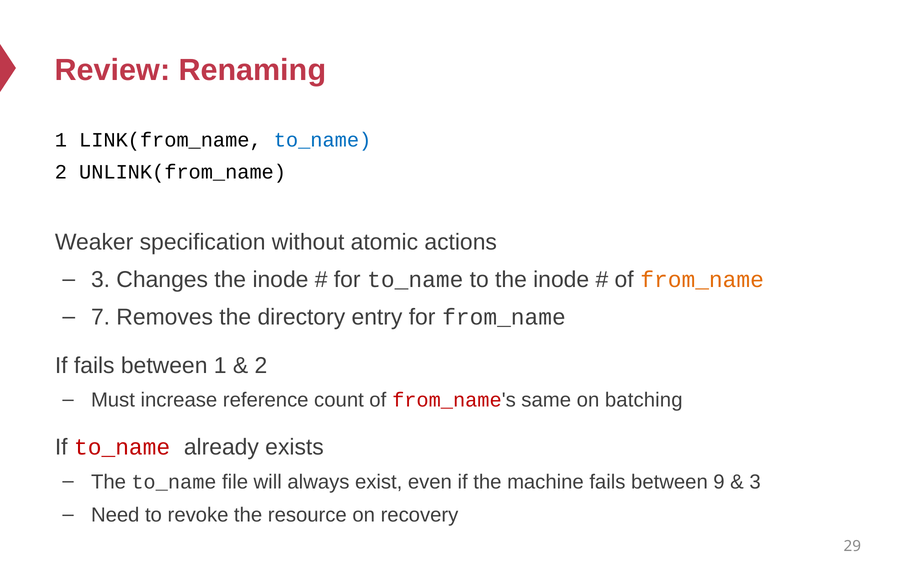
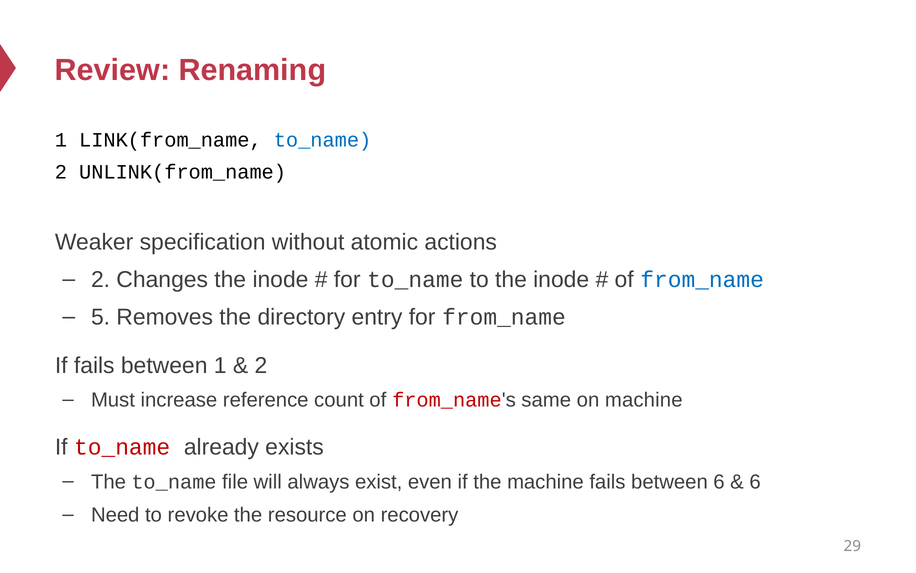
3: 3 -> 2 (101, 279)
from_name colour: orange -> blue (702, 279)
7: 7 -> 5 (101, 317)
on batching: batching -> machine (644, 400)
between 9: 9 -> 6 (719, 481)
3: 3 -> 6 (755, 481)
